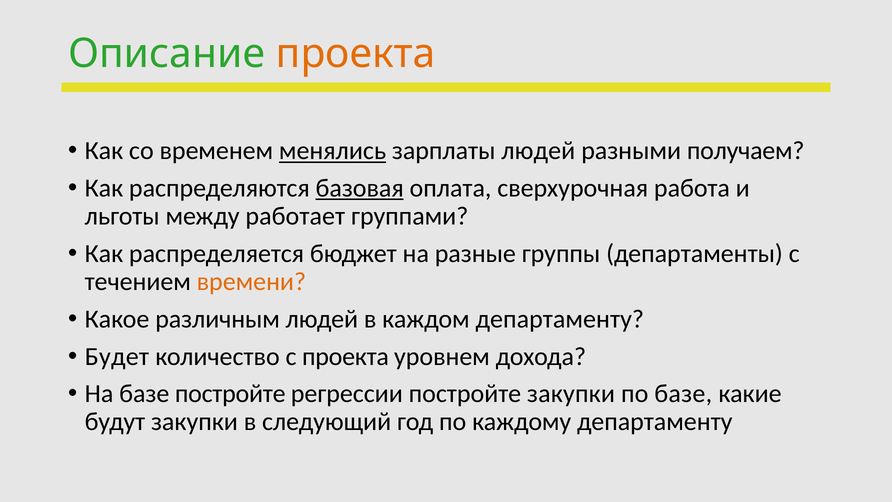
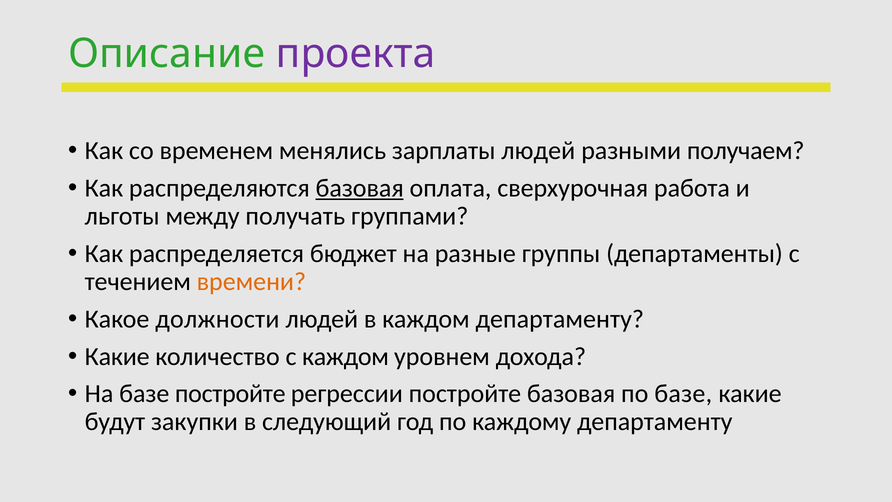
проекта colour: orange -> purple (356, 54)
менялись underline: present -> none (333, 151)
работает: работает -> получать (295, 216)
различным: различным -> должности (217, 319)
Будет: Будет -> Какие (117, 356)
с проекта: проекта -> каждом (345, 356)
постройте закупки: закупки -> базовая (571, 394)
